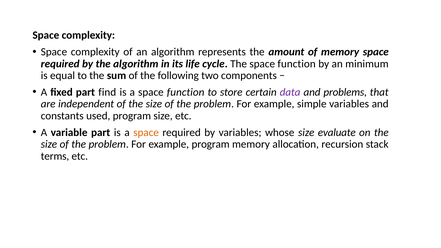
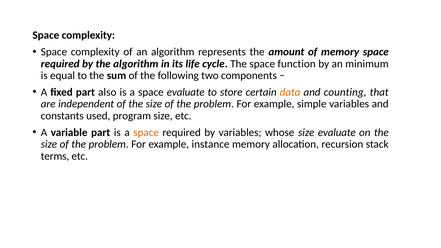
find: find -> also (107, 92)
a space function: function -> evaluate (186, 92)
data colour: purple -> orange (290, 92)
problems: problems -> counting (345, 92)
example program: program -> instance (211, 144)
